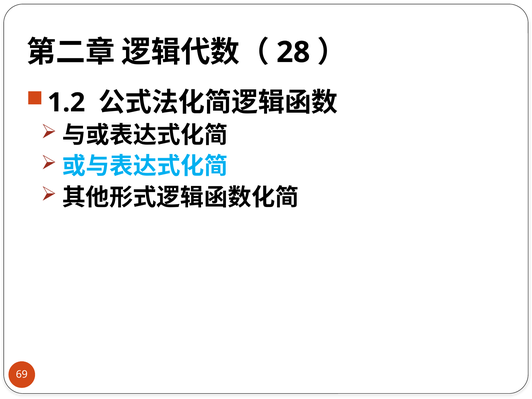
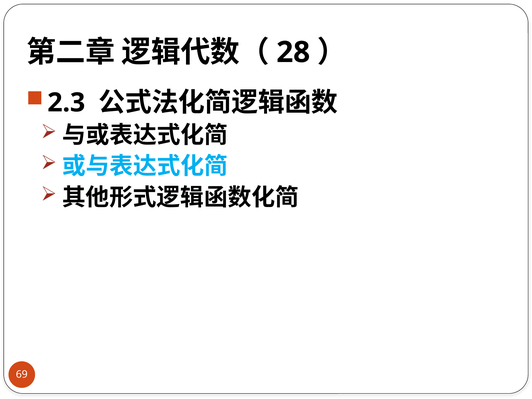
1.2: 1.2 -> 2.3 (66, 103)
